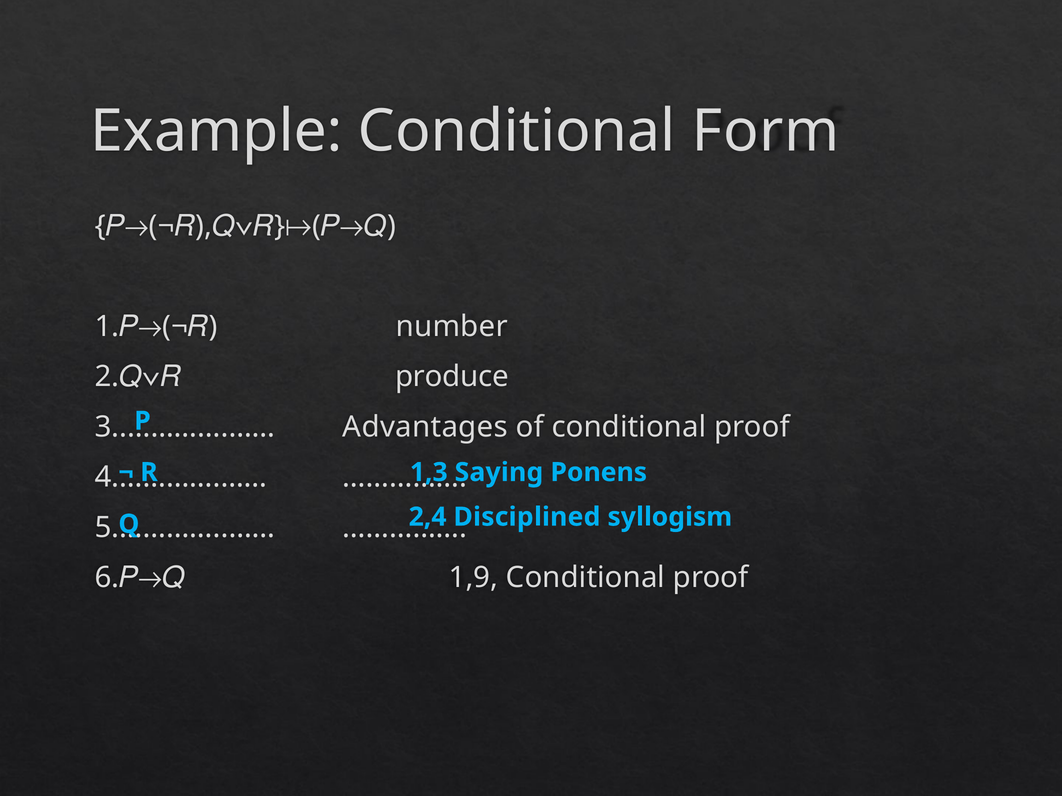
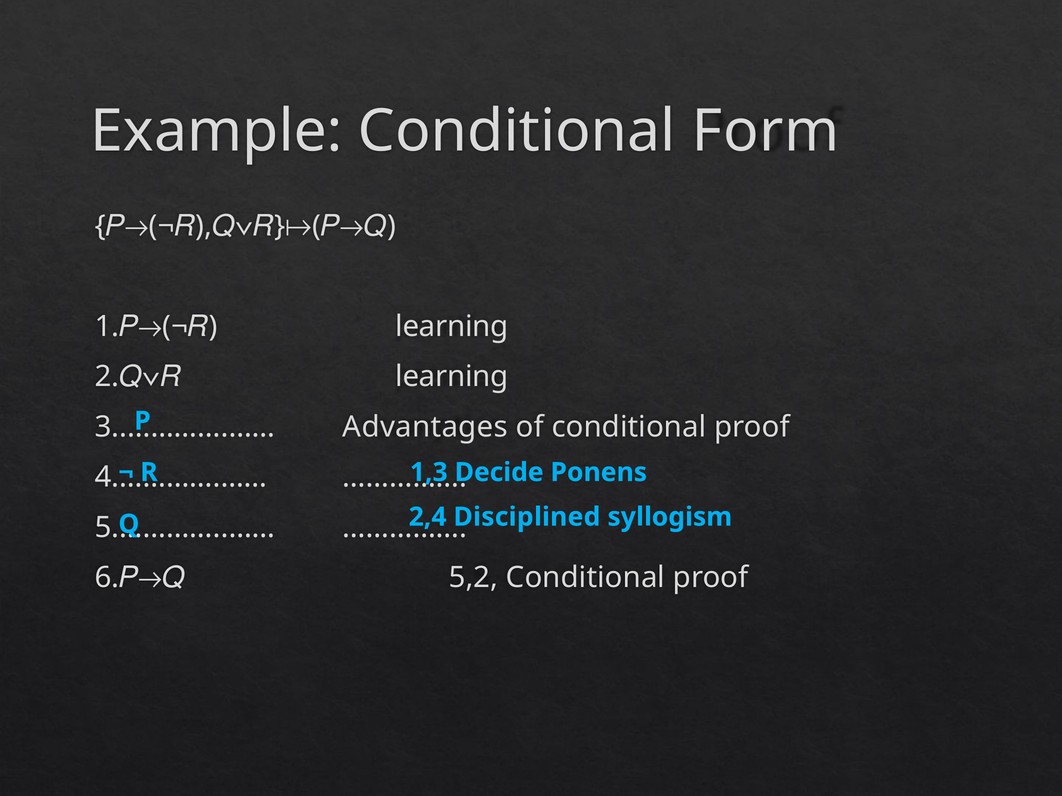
number: number -> learning (452, 327)
2.𝑄∨𝑅 produce: produce -> learning (452, 377)
Saying: Saying -> Decide (499, 473)
1,9: 1,9 -> 5,2 (473, 578)
